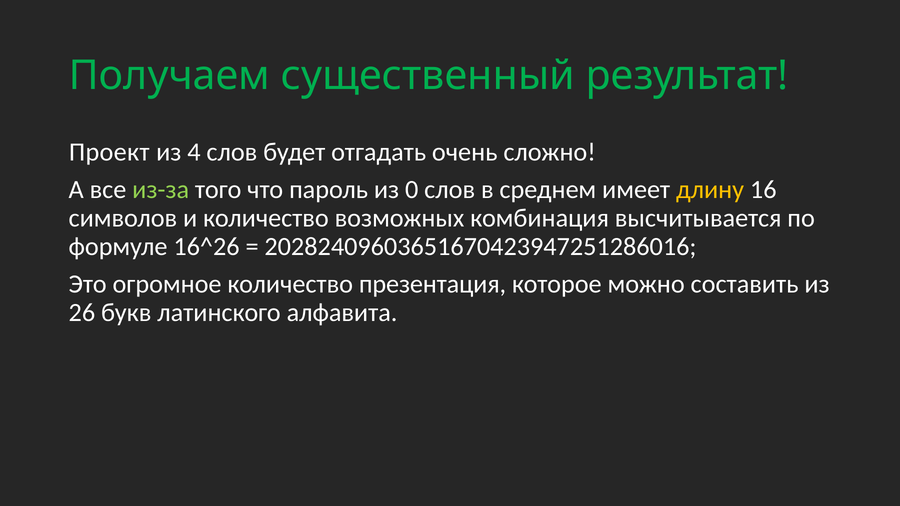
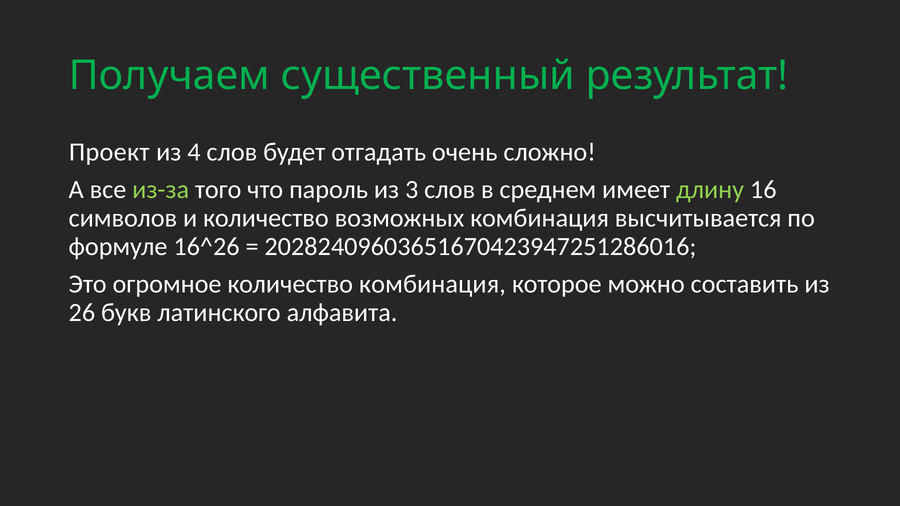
0: 0 -> 3 (412, 190)
длину colour: yellow -> light green (710, 190)
количество презентация: презентация -> комбинация (432, 284)
